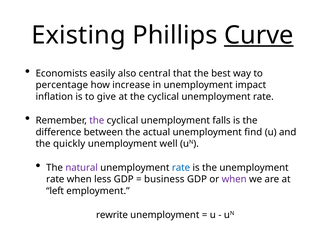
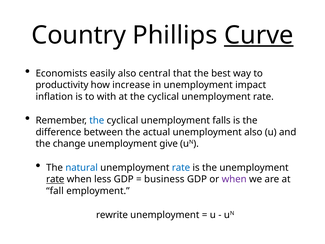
Existing: Existing -> Country (79, 35)
percentage: percentage -> productivity (62, 85)
give: give -> with (107, 96)
the colour: purple -> blue (97, 120)
unemployment find: find -> also (253, 132)
quickly: quickly -> change (69, 144)
well: well -> give (169, 144)
natural colour: purple -> blue (82, 168)
rate underline: none -> present (55, 179)
left: left -> fall (55, 191)
